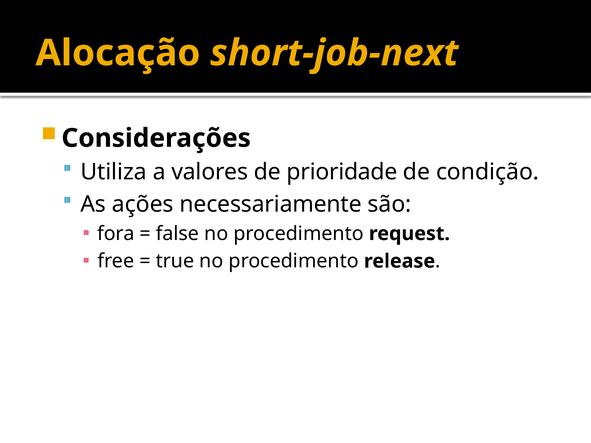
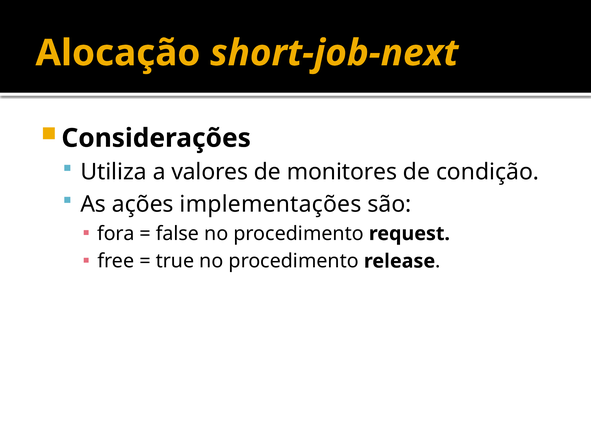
prioridade: prioridade -> monitores (342, 172)
necessariamente: necessariamente -> implementações (270, 204)
